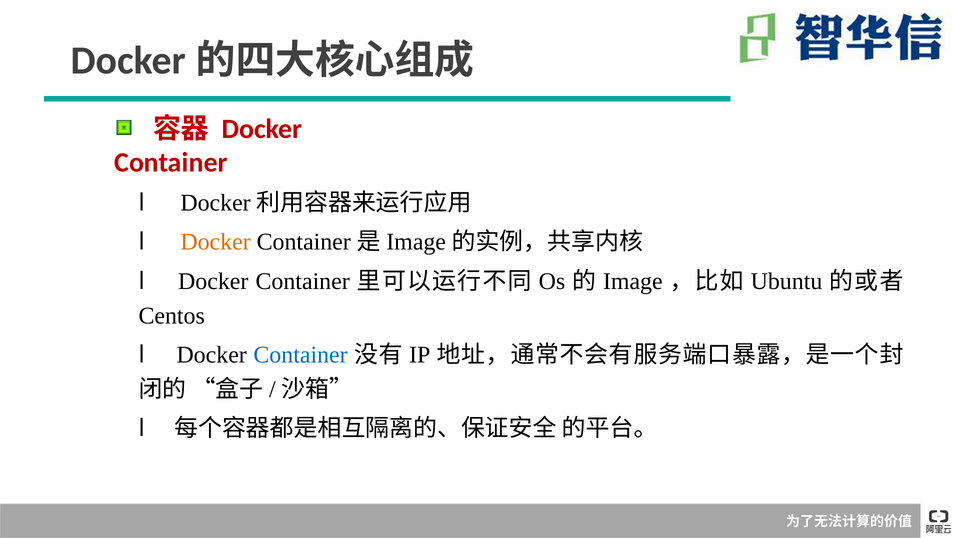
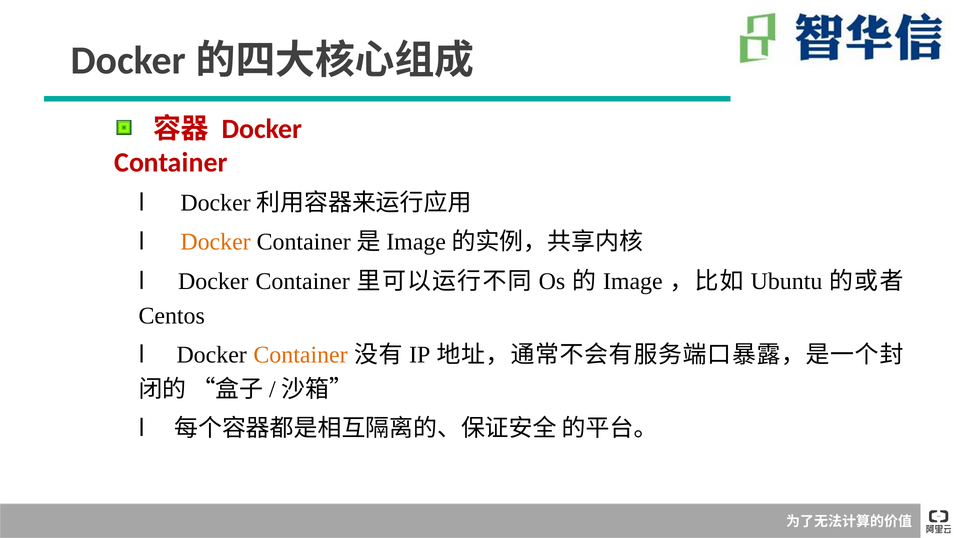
Container colour: blue -> orange (301, 355)
